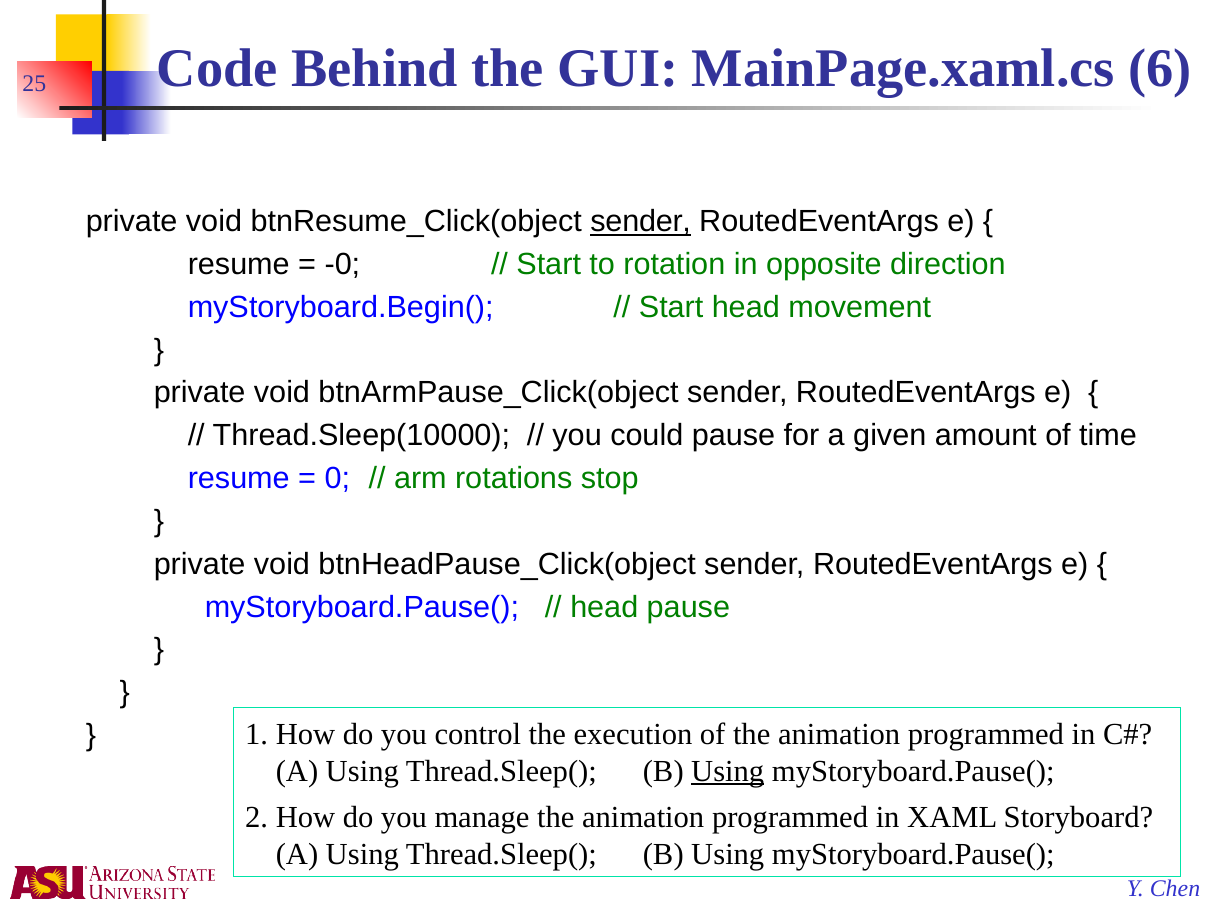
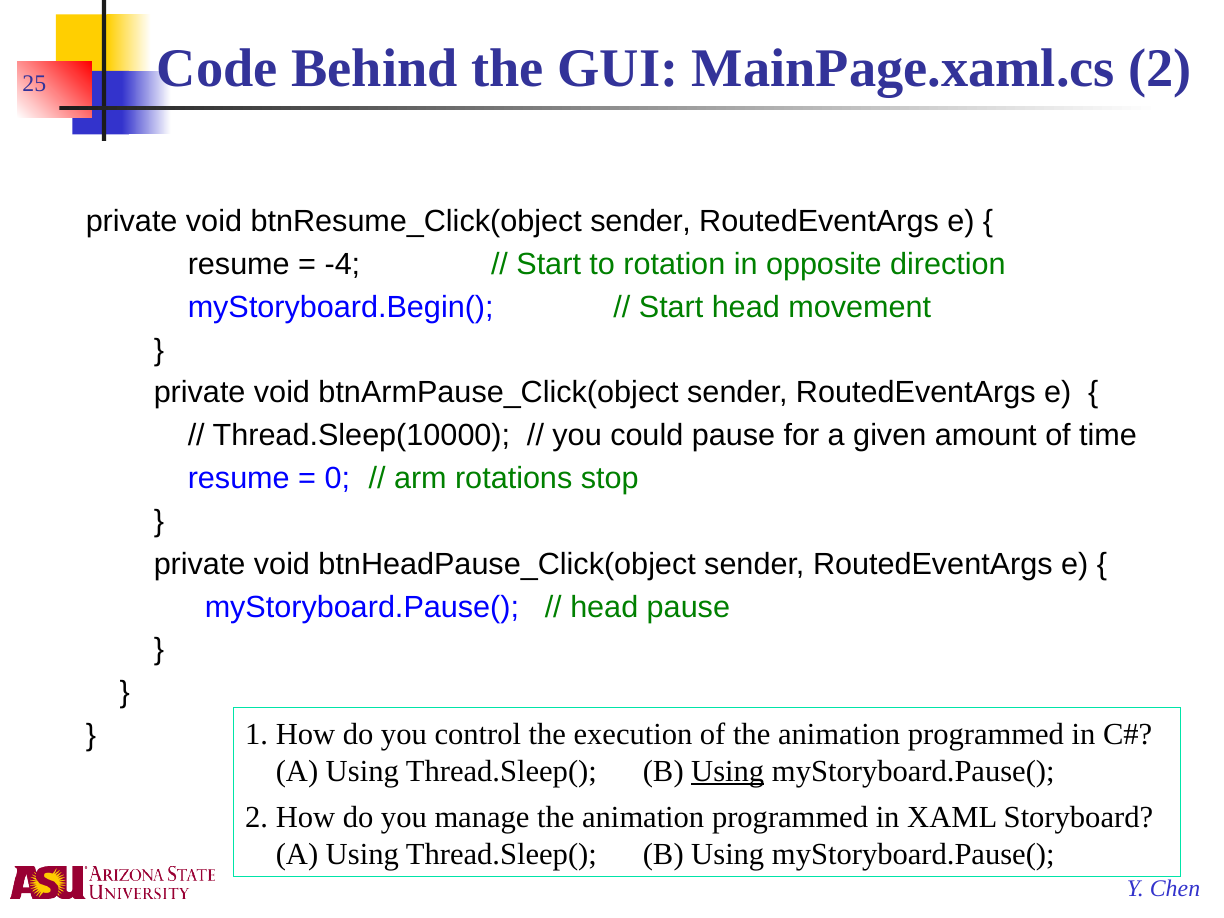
MainPage.xaml.cs 6: 6 -> 2 (1160, 69)
sender underline: present -> none (641, 221)
-0: -0 -> -4 (342, 264)
